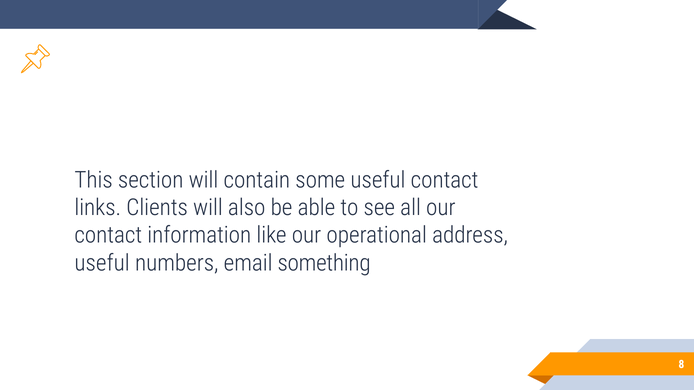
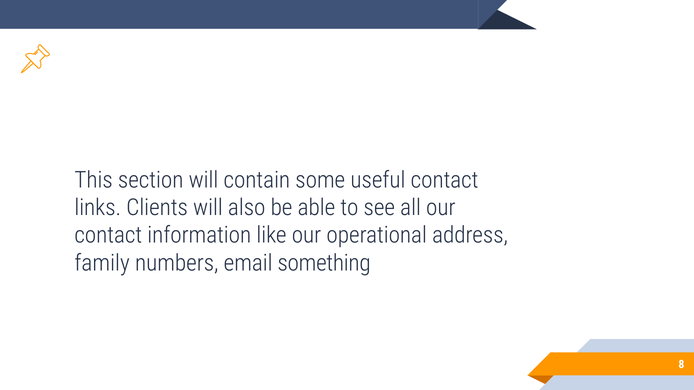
useful: useful -> family (102, 263)
